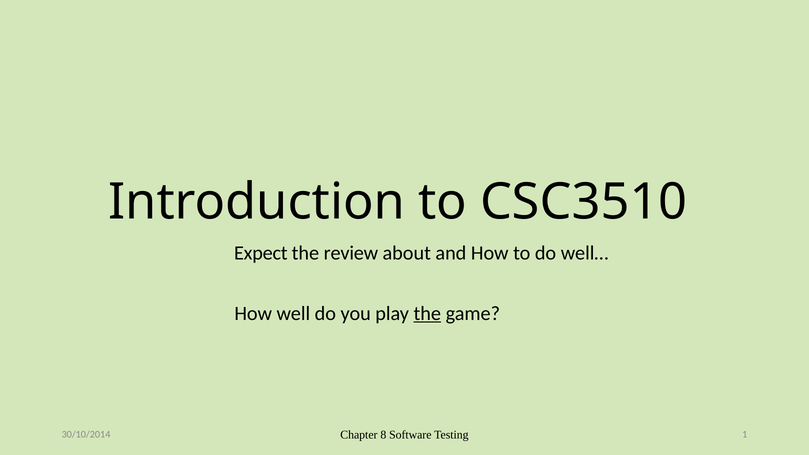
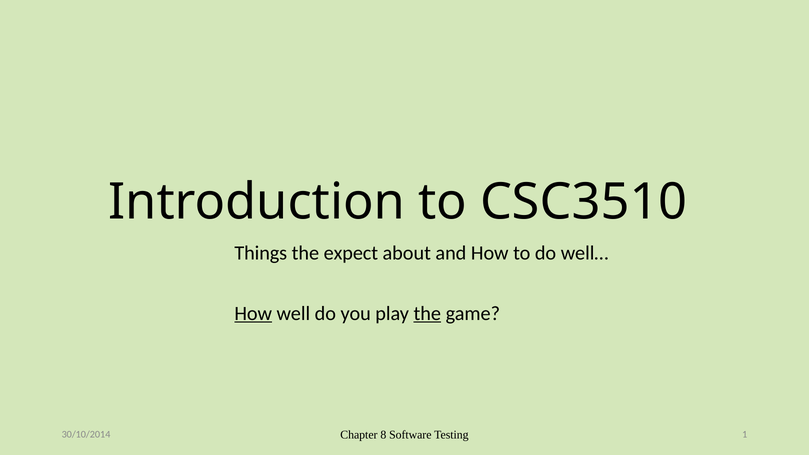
Expect: Expect -> Things (261, 253)
review: review -> expect (351, 253)
How underline: none -> present (253, 313)
